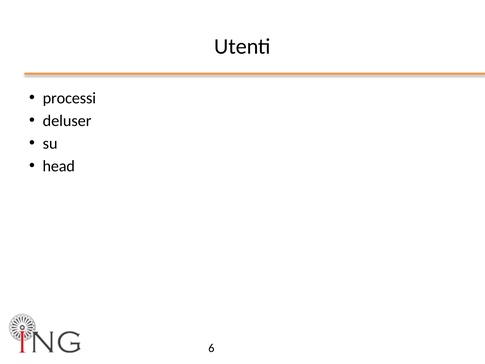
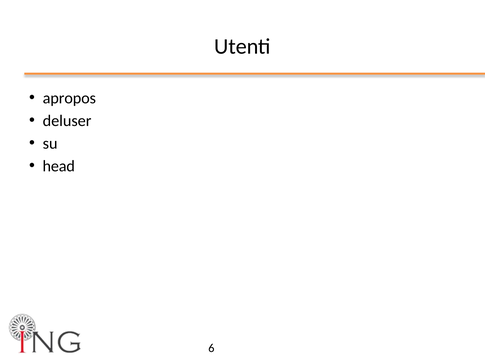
processi: processi -> apropos (69, 98)
